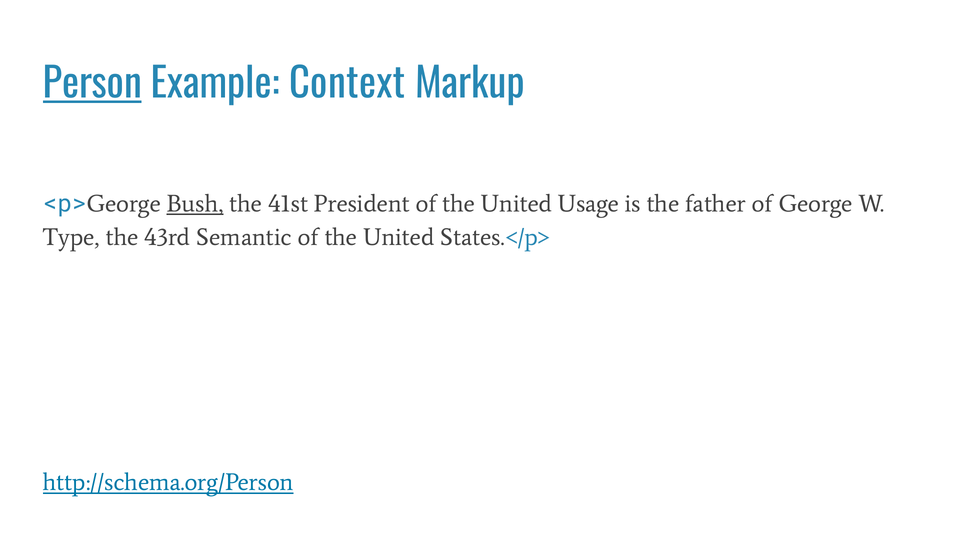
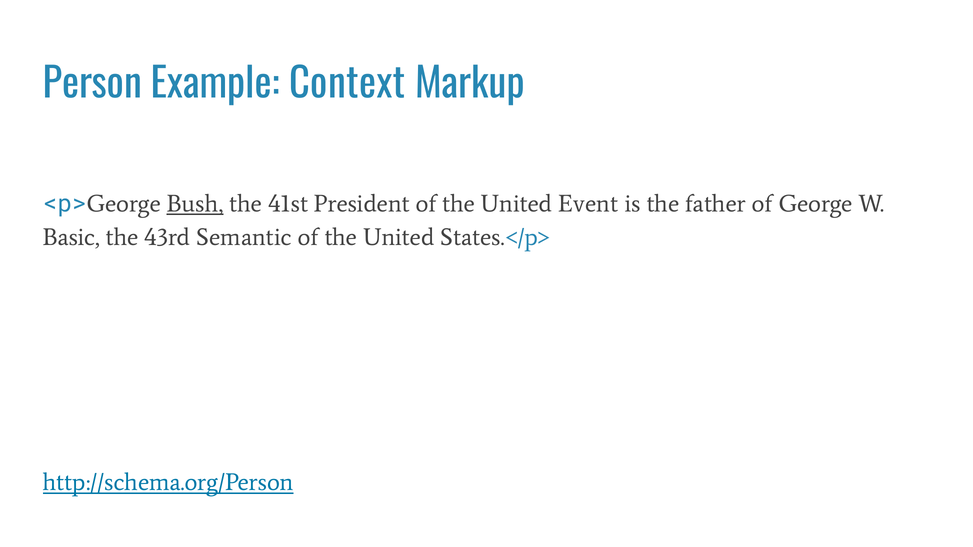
Person underline: present -> none (92, 84)
Usage: Usage -> Event (588, 204)
Type: Type -> Basic (71, 237)
